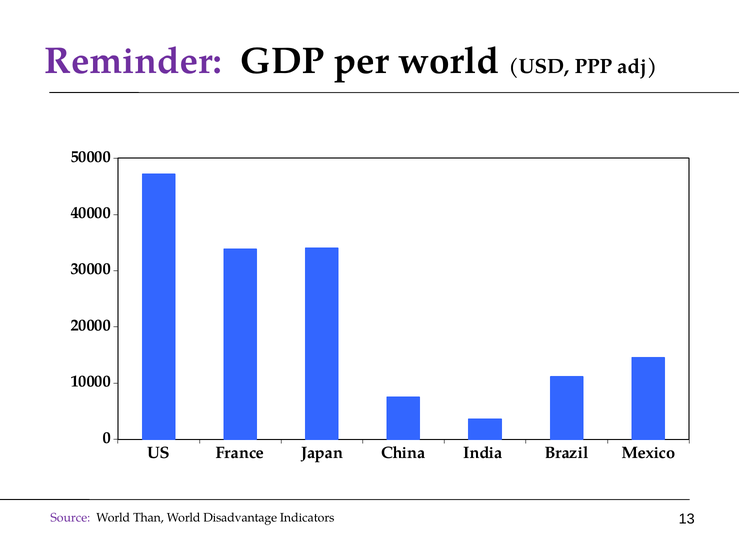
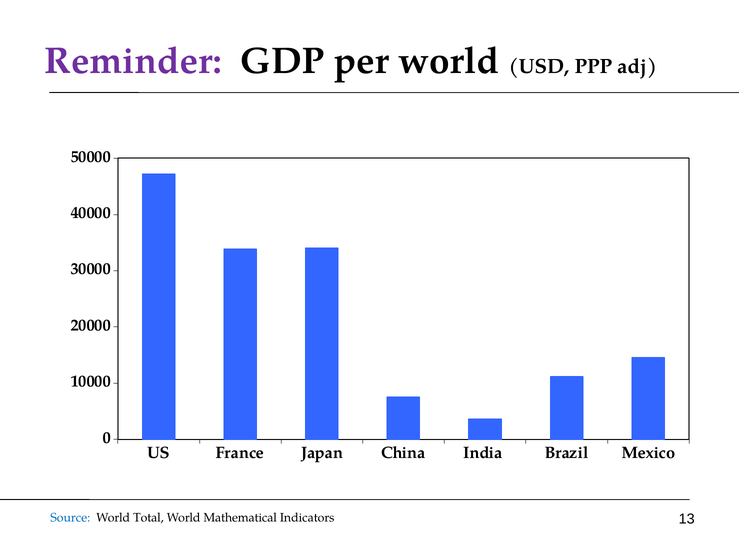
Source colour: purple -> blue (70, 517)
Than: Than -> Total (148, 517)
Disadvantage: Disadvantage -> Mathematical (240, 517)
